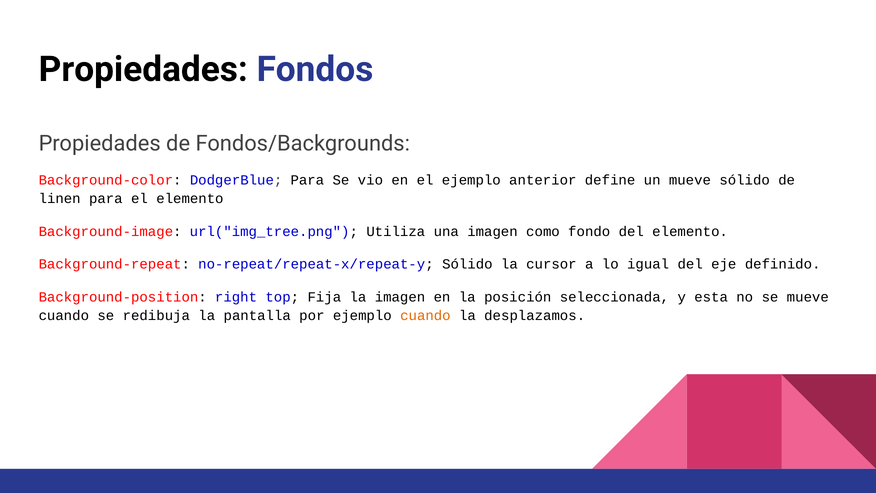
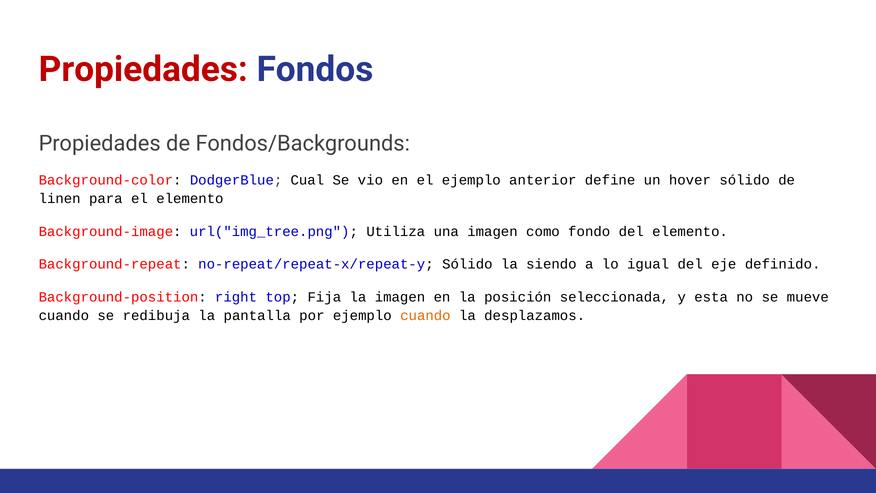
Propiedades colour: black -> red (143, 69)
DodgerBlue Para: Para -> Cual (307, 180)
un mueve: mueve -> hover (690, 180)
cursor: cursor -> siendo (551, 264)
